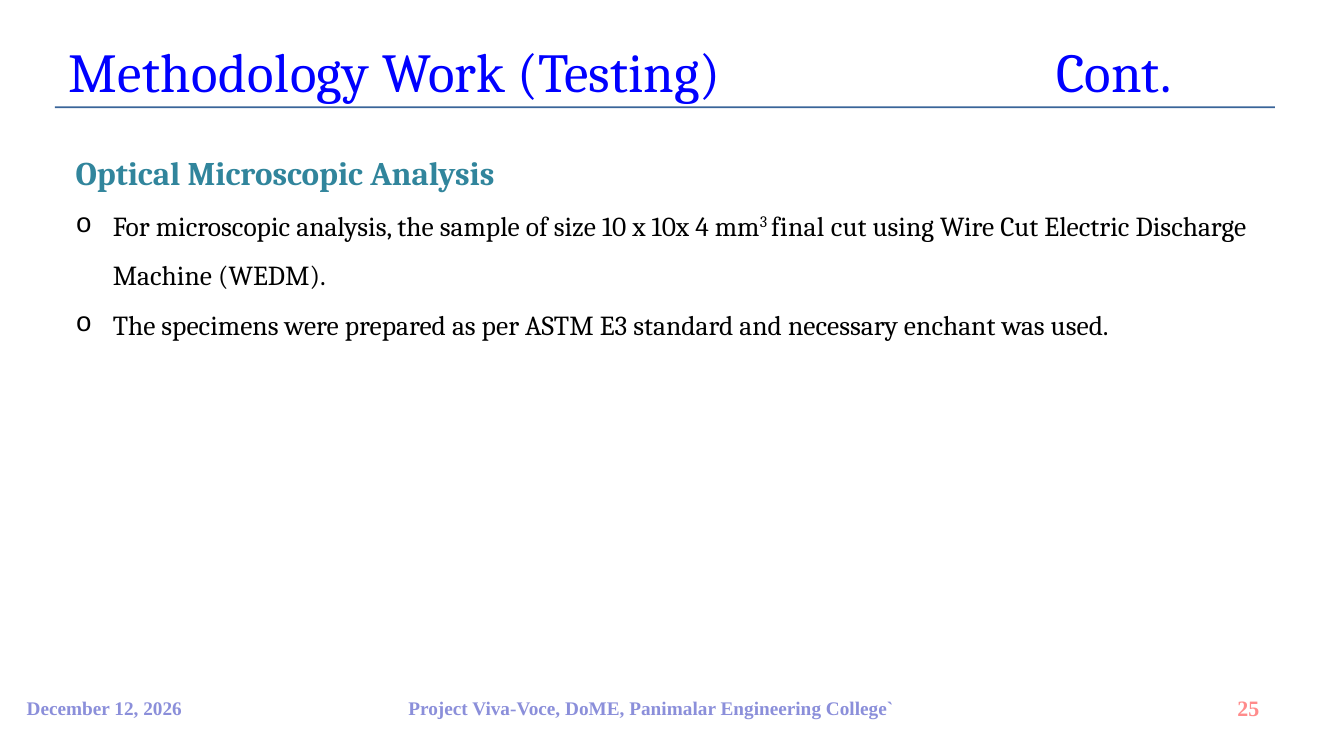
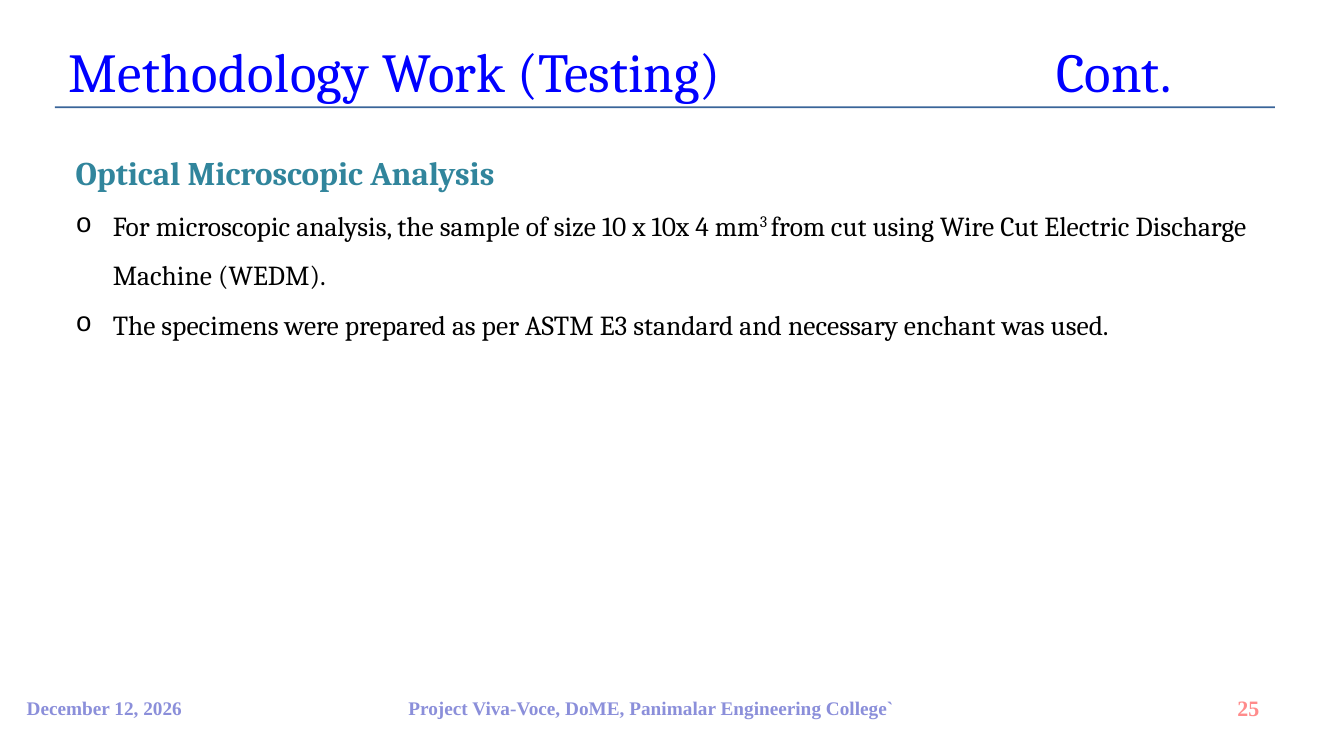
final: final -> from (798, 227)
